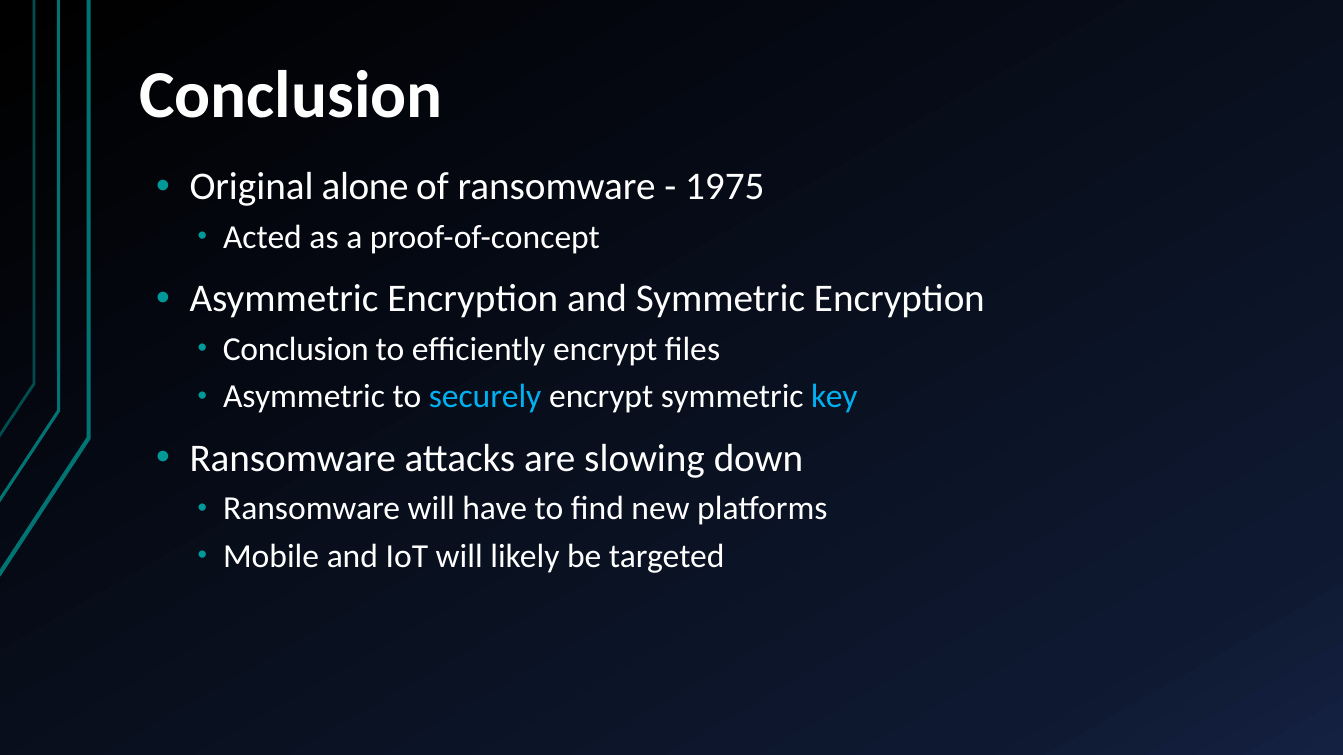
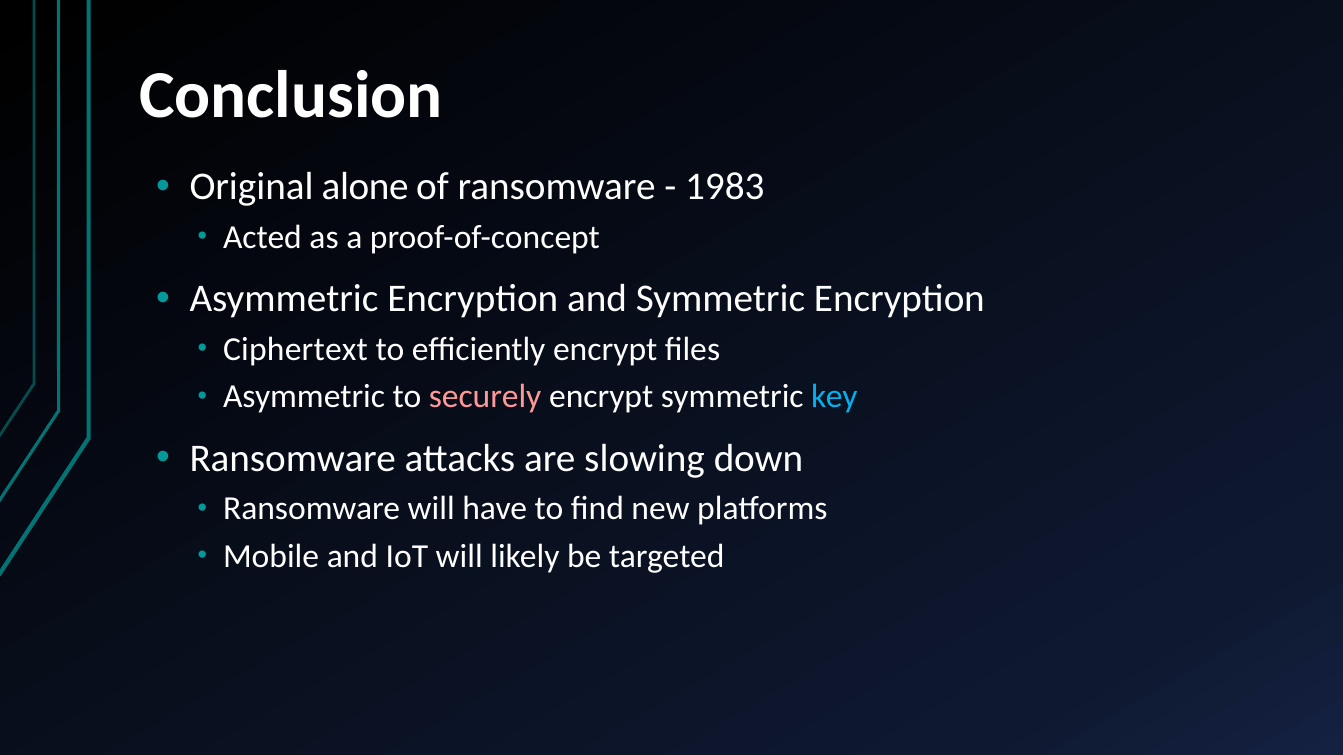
1975: 1975 -> 1983 (725, 187)
Conclusion: Conclusion -> Ciphertext (296, 350)
securely colour: light blue -> pink (485, 397)
